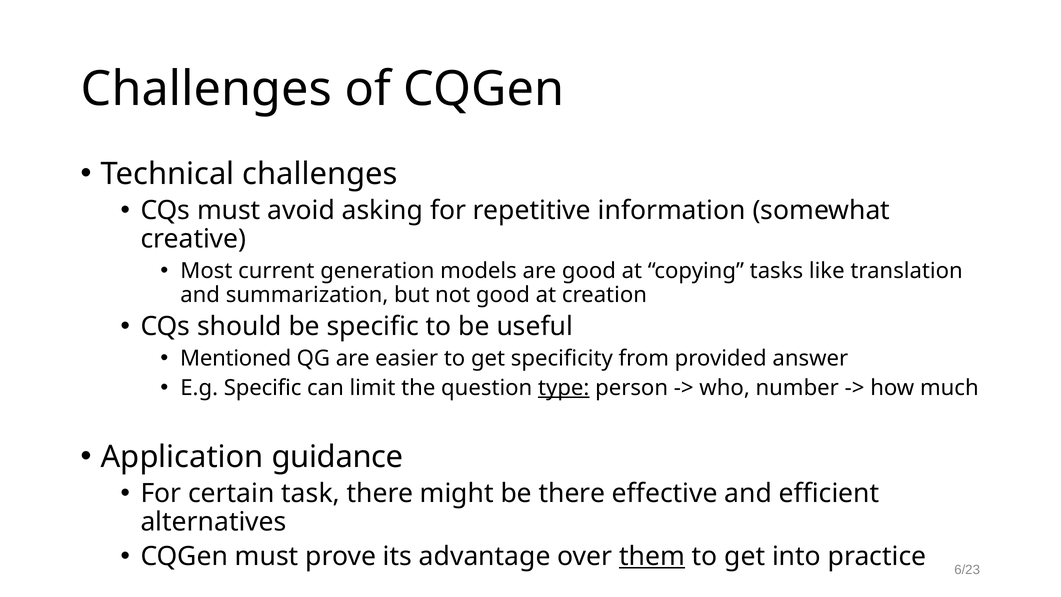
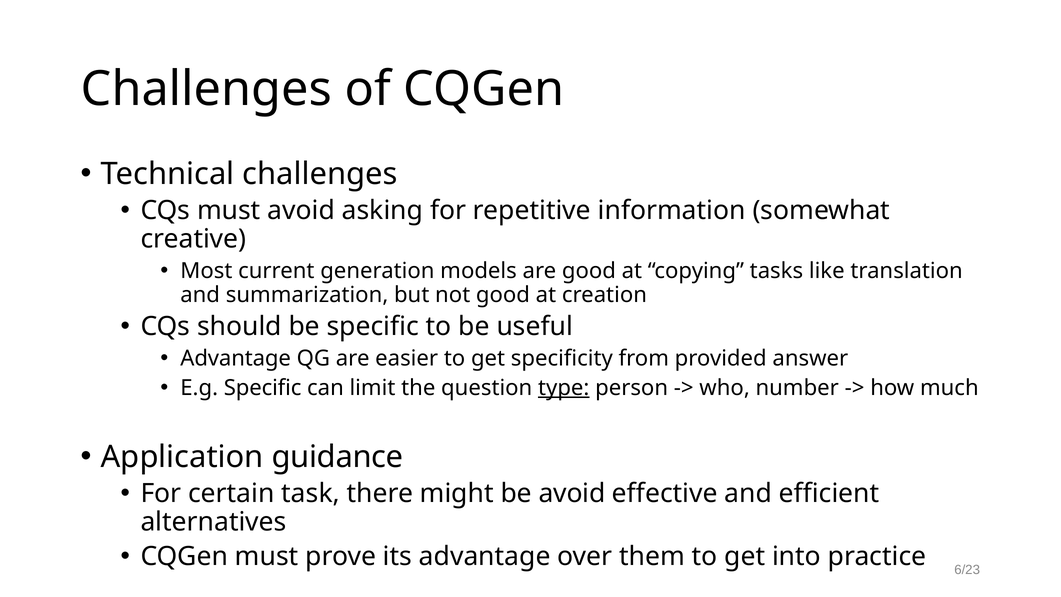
Mentioned: Mentioned -> Advantage (236, 358)
be there: there -> avoid (572, 493)
them underline: present -> none (652, 556)
